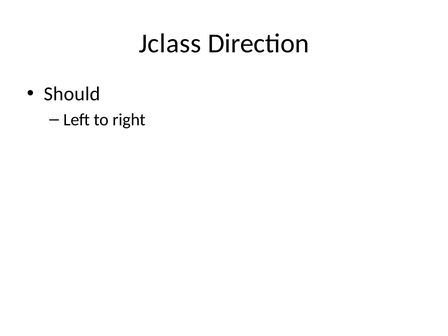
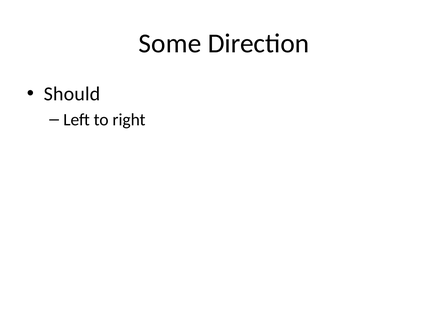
Jclass: Jclass -> Some (170, 43)
